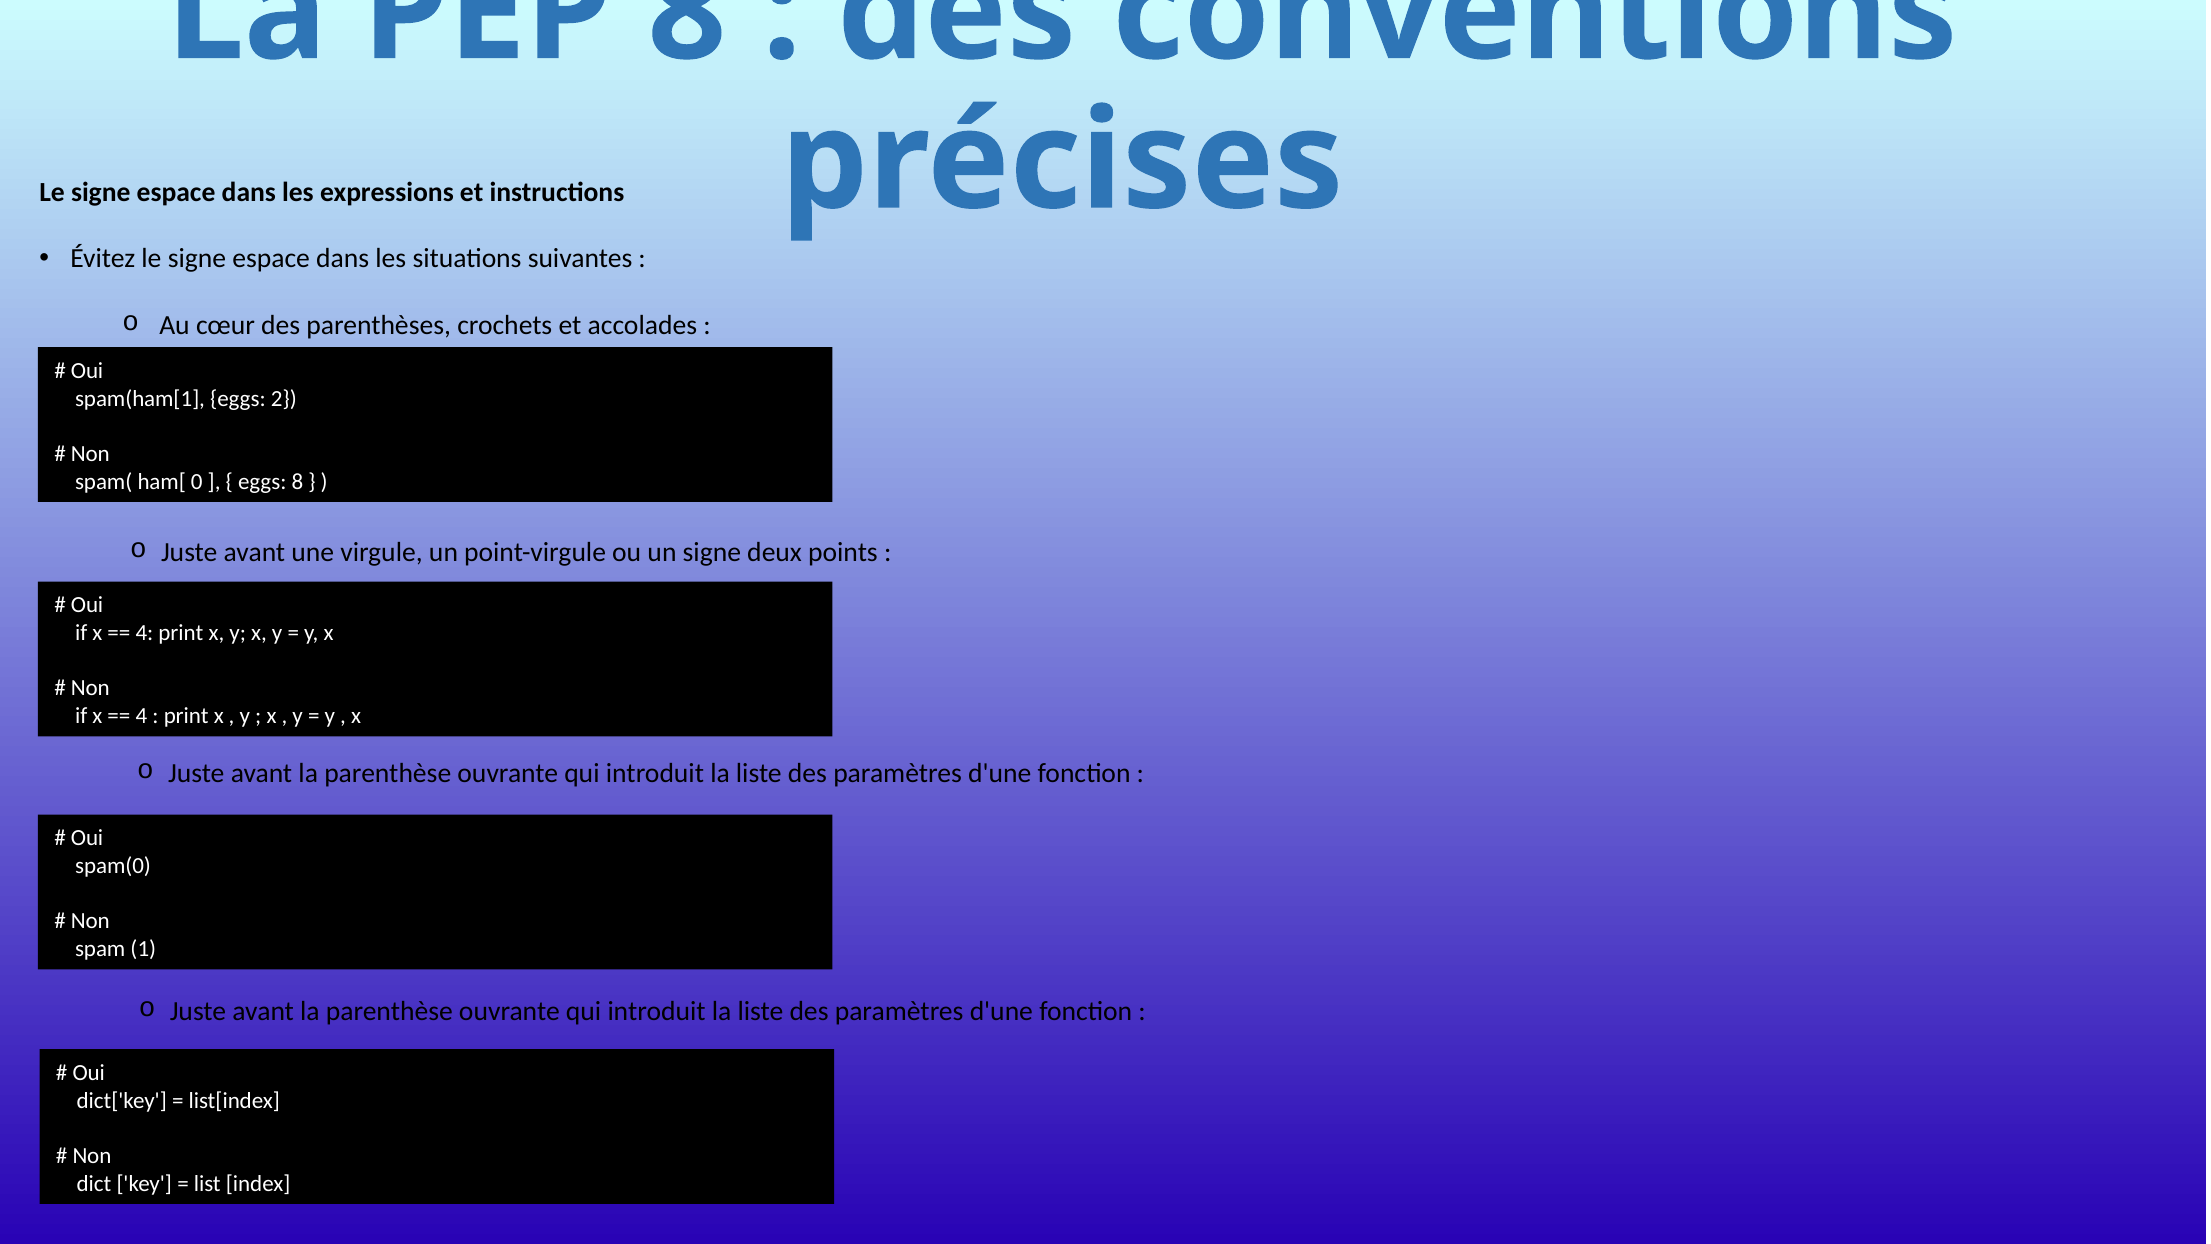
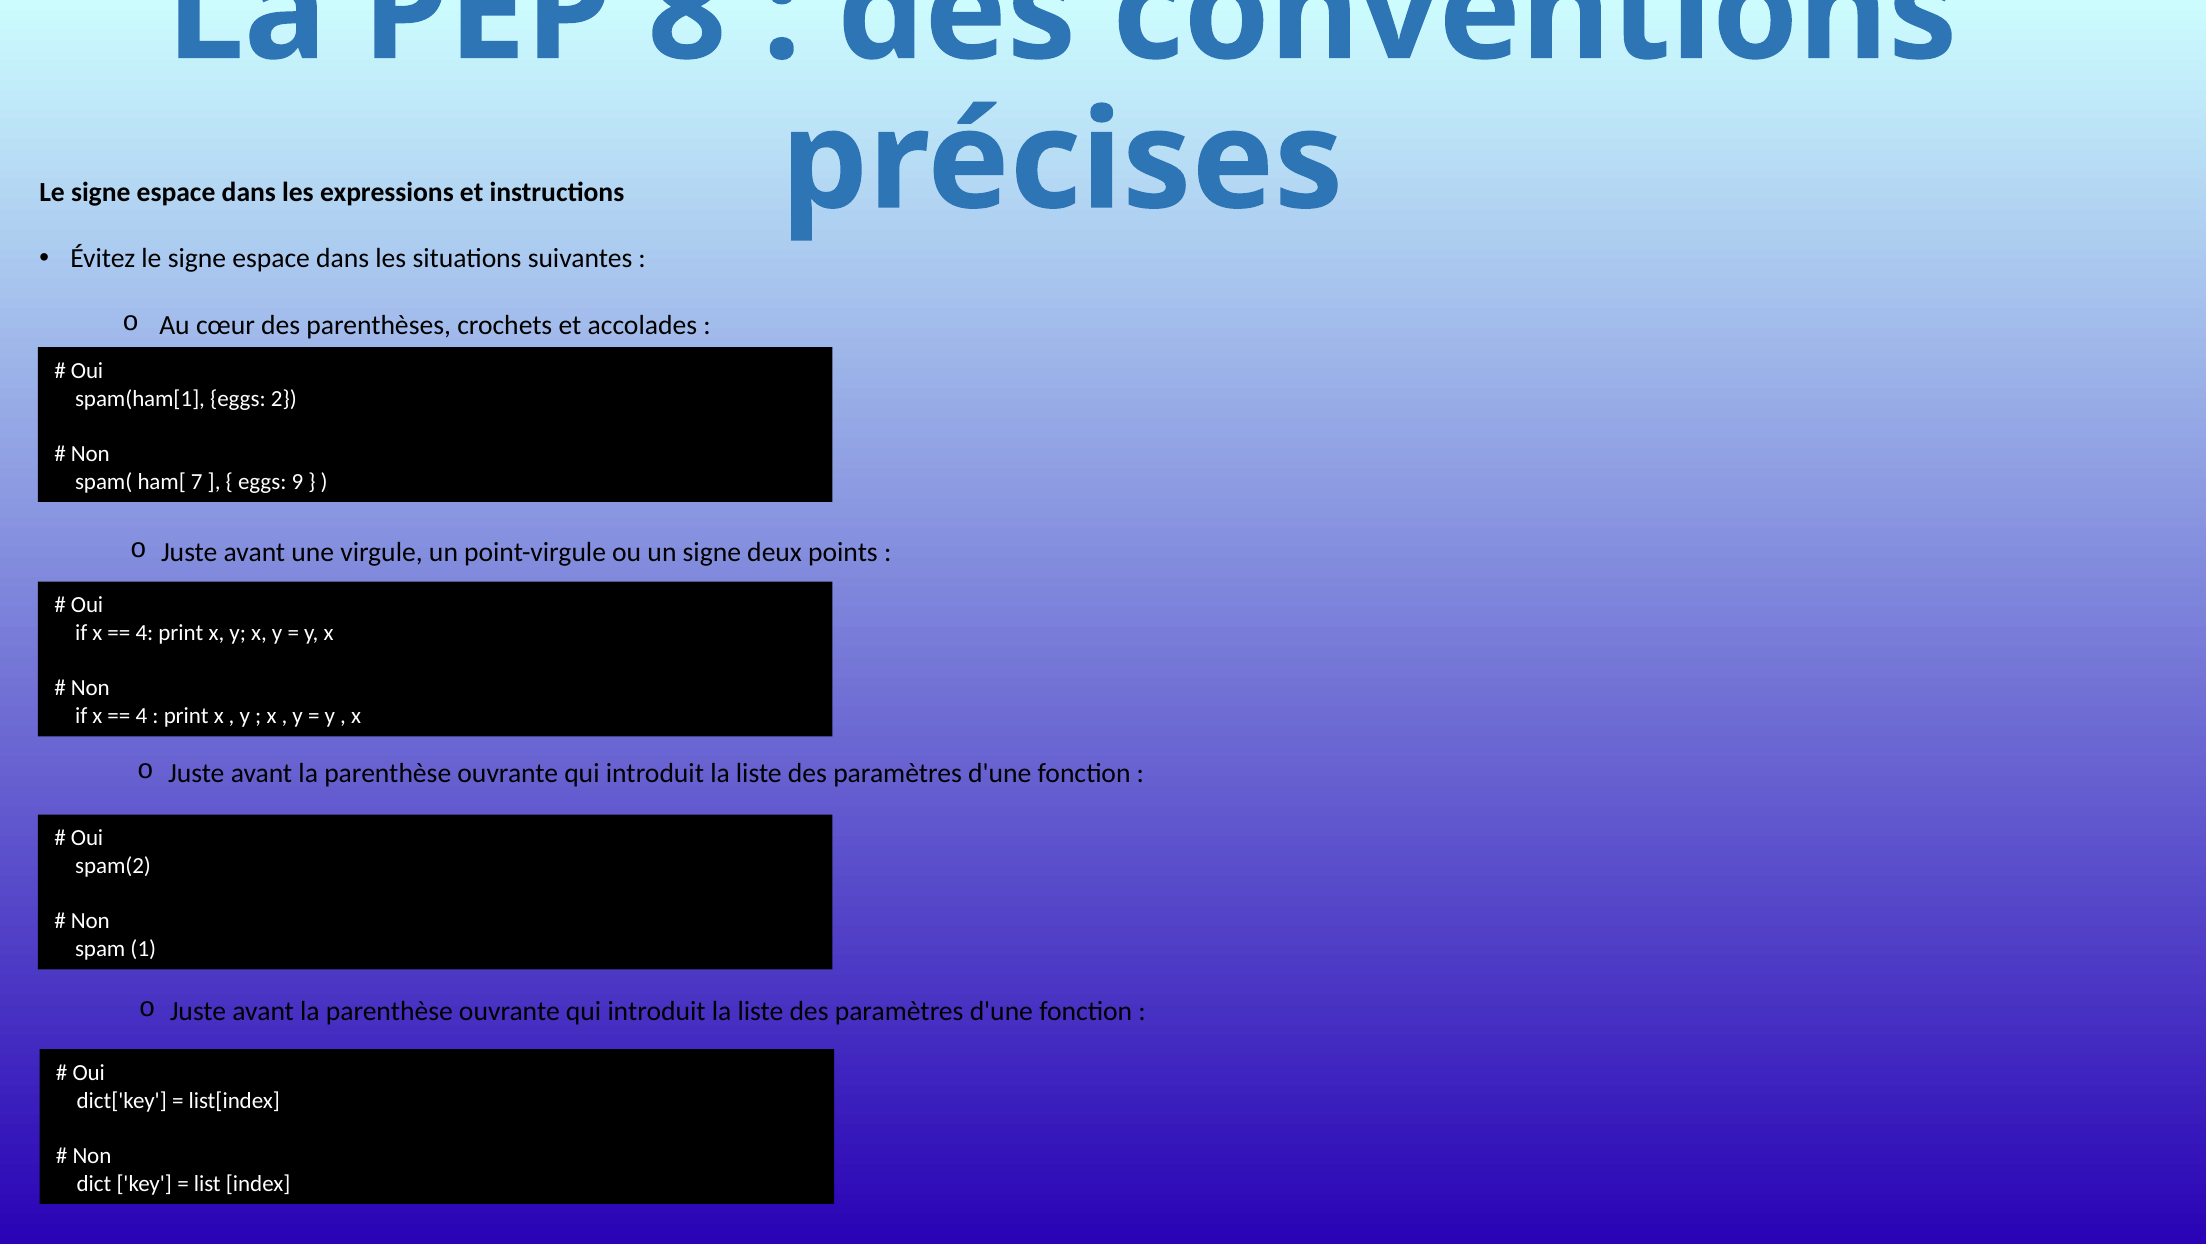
0: 0 -> 7 (197, 481)
eggs 8: 8 -> 9 (297, 481)
spam(0: spam(0 -> spam(2 (113, 866)
